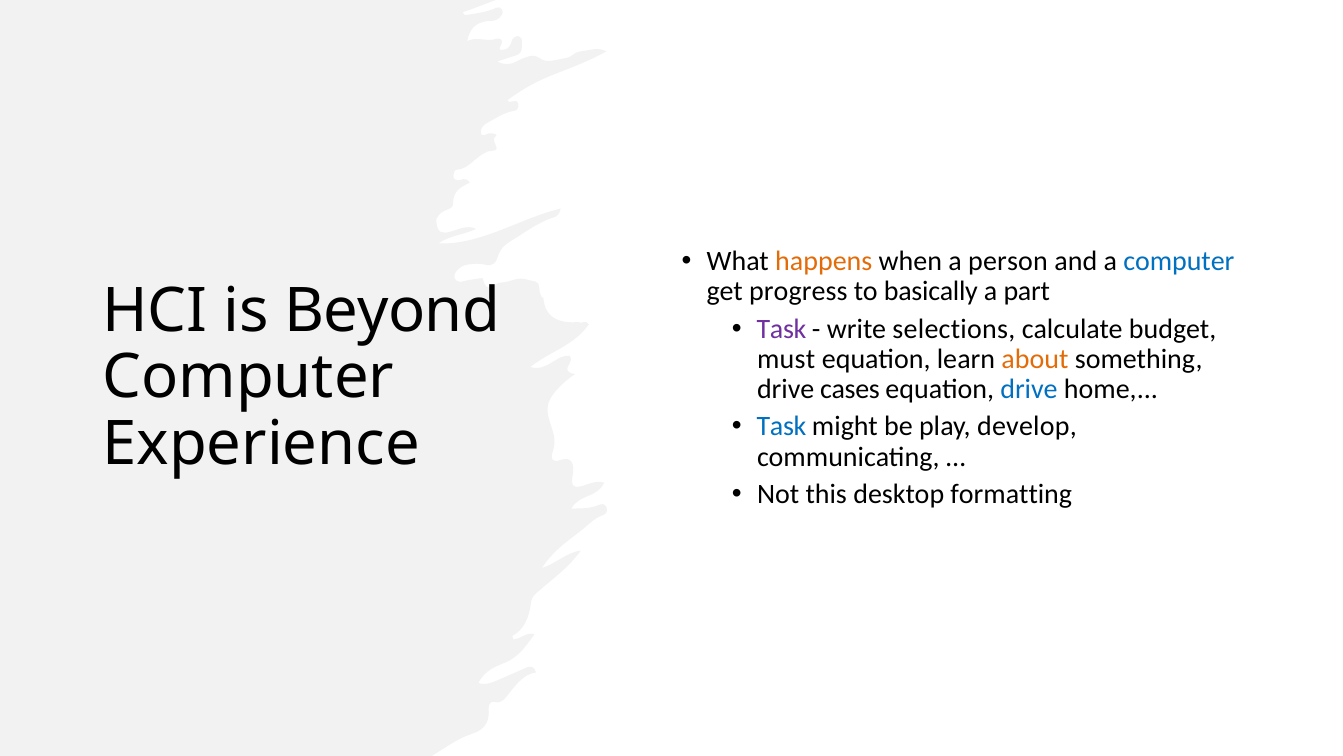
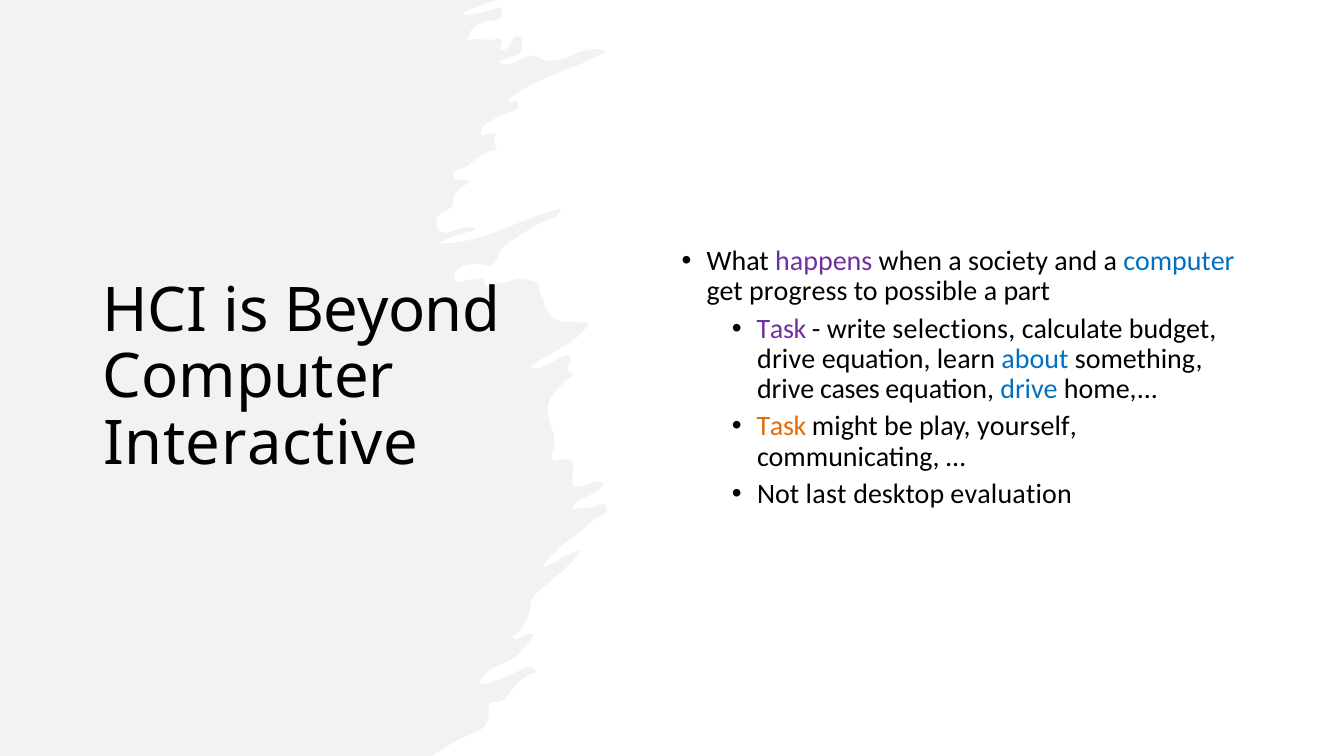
happens colour: orange -> purple (824, 261)
person: person -> society (1008, 261)
basically: basically -> possible (931, 291)
must: must -> drive (786, 359)
about colour: orange -> blue (1035, 359)
Task colour: blue -> orange (781, 426)
develop: develop -> yourself (1027, 426)
Experience: Experience -> Interactive (261, 444)
this: this -> last (826, 494)
formatting: formatting -> evaluation (1011, 494)
